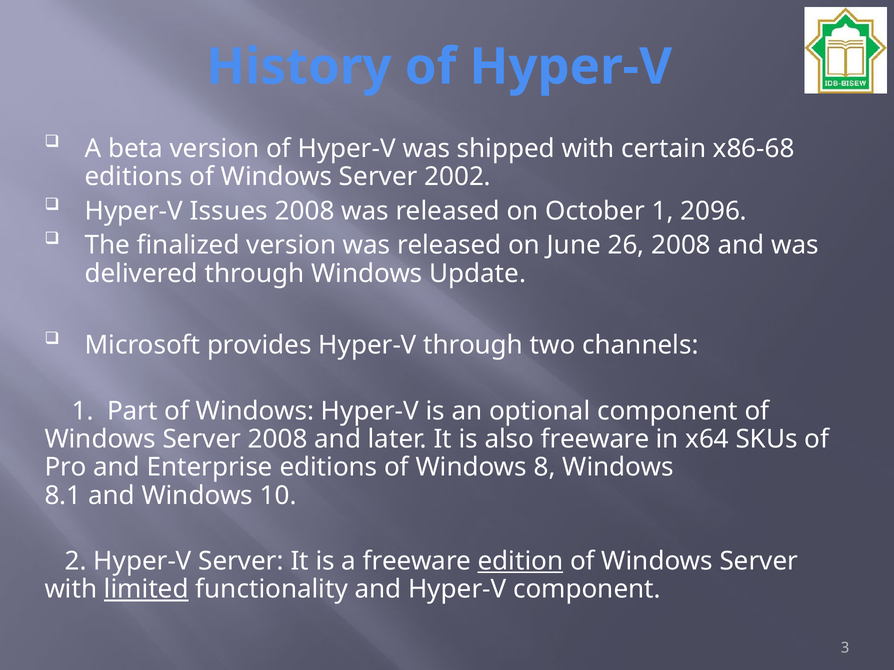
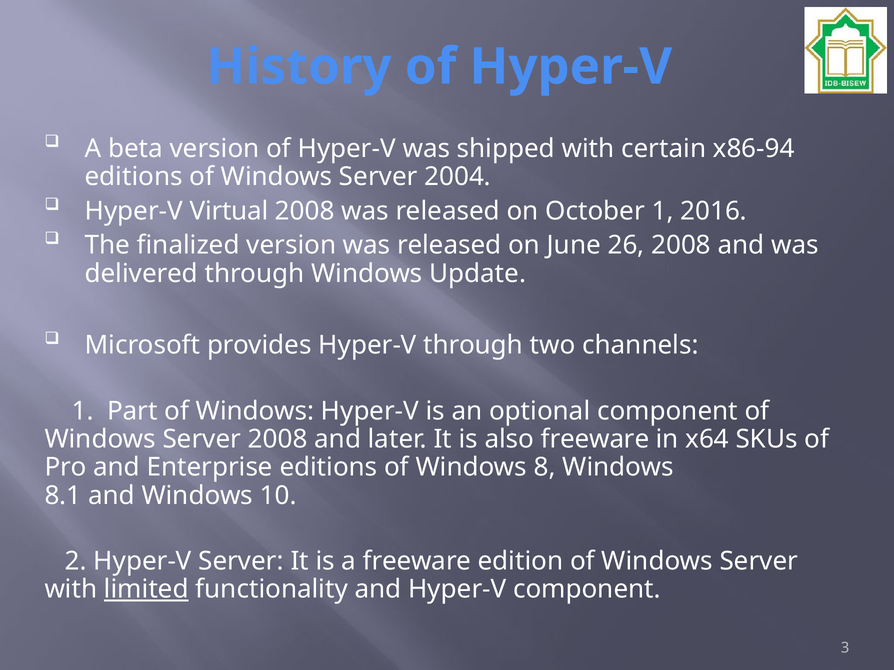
x86-68: x86-68 -> x86-94 (754, 149)
2002: 2002 -> 2004 (458, 177)
Issues: Issues -> Virtual (229, 211)
2096: 2096 -> 2016 (714, 211)
edition underline: present -> none (520, 562)
